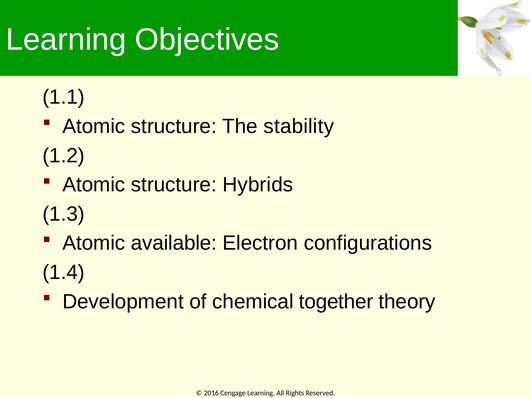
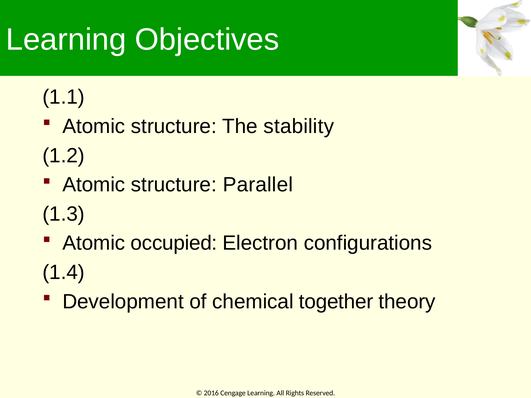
Hybrids: Hybrids -> Parallel (258, 185)
available: available -> occupied (174, 243)
